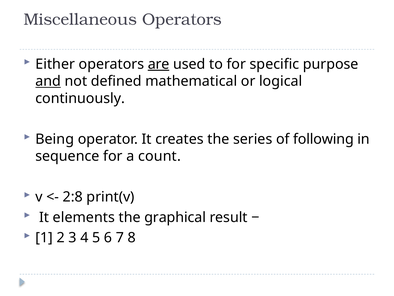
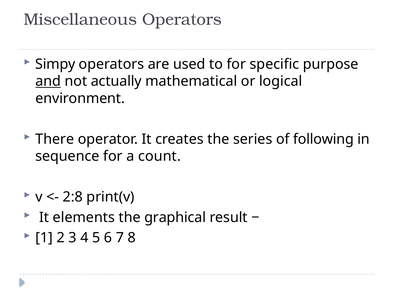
Either: Either -> Simpy (55, 64)
are underline: present -> none (159, 64)
defined: defined -> actually (116, 81)
continuously: continuously -> environment (80, 98)
Being: Being -> There (55, 139)
